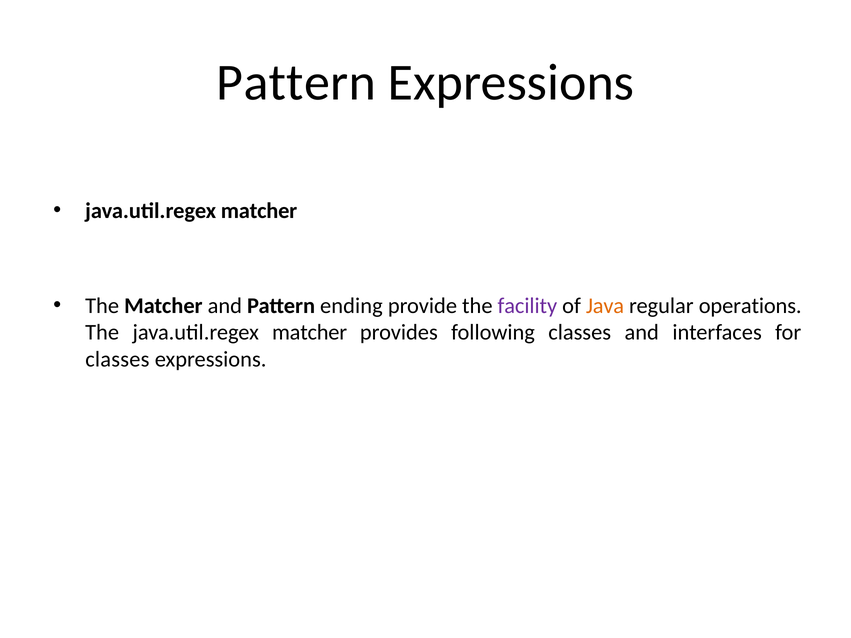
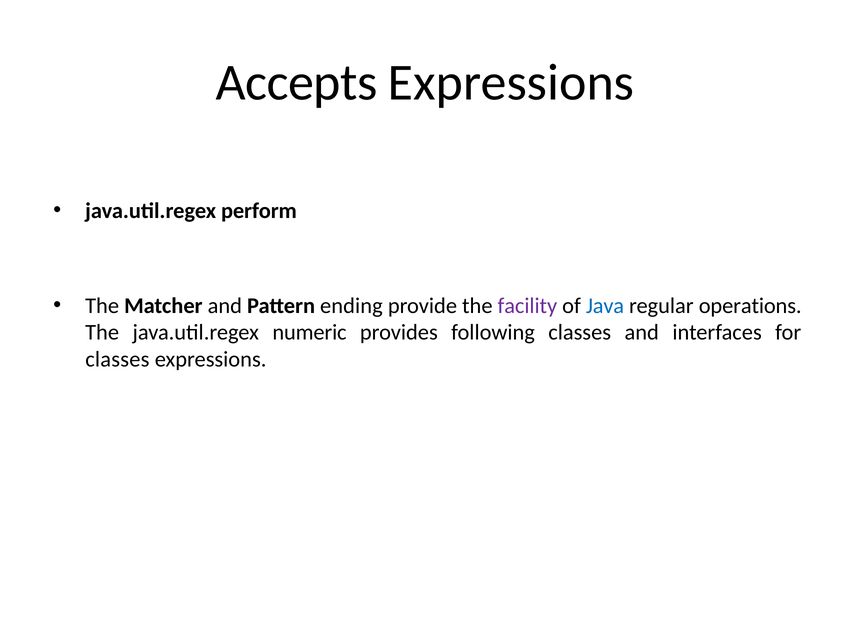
Pattern: Pattern -> Accepts (297, 82)
matcher: matcher -> perform (259, 211)
Java colour: orange -> blue (605, 306)
The java.util.regex matcher: matcher -> numeric (310, 333)
